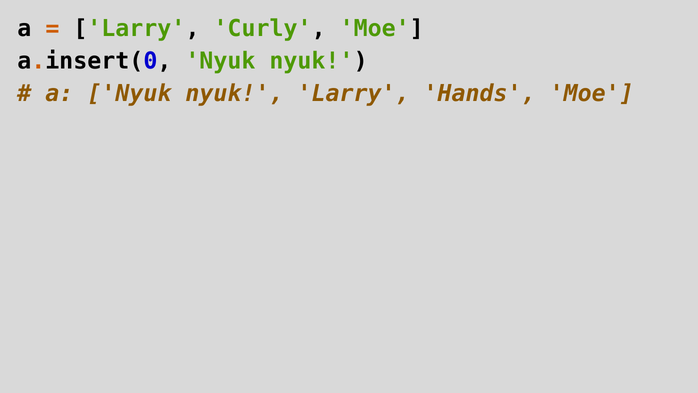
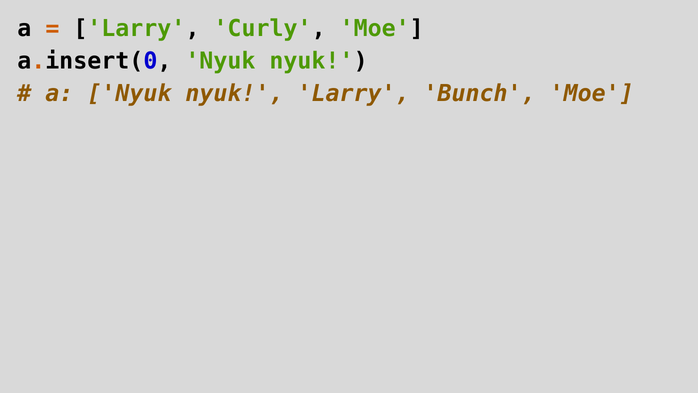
Hands: Hands -> Bunch (480, 94)
